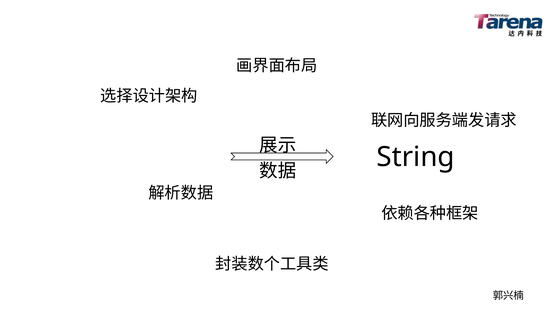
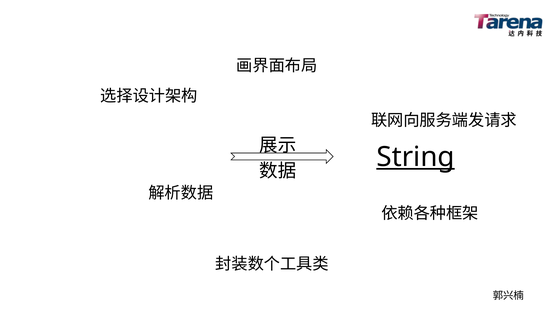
String underline: none -> present (416, 157)
